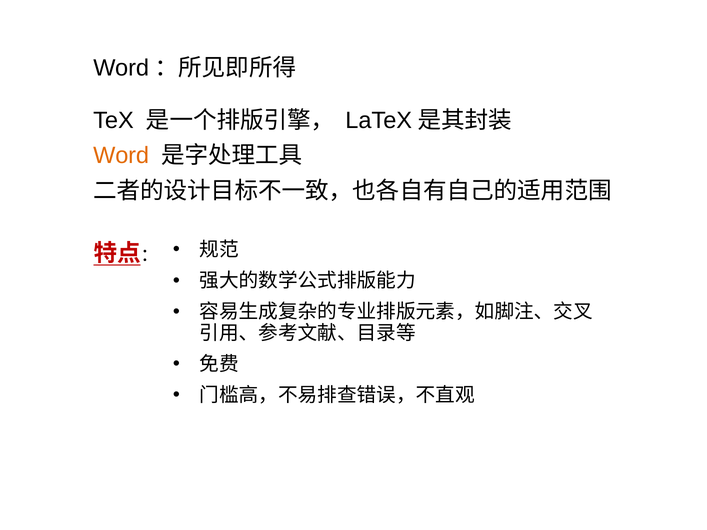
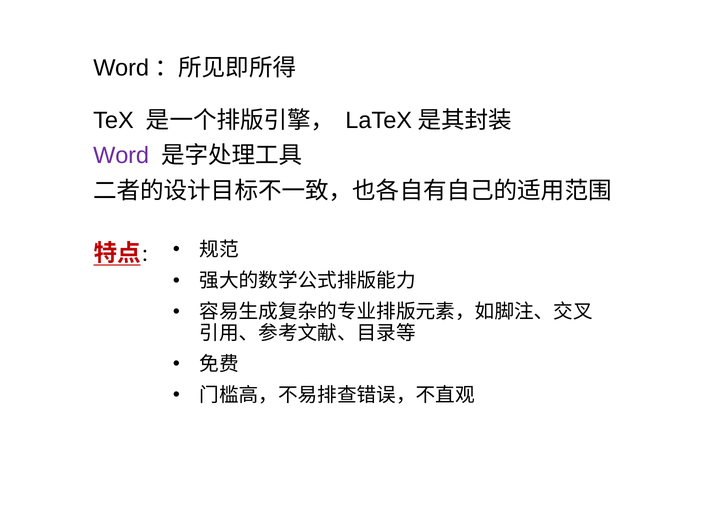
Word colour: orange -> purple (121, 156)
